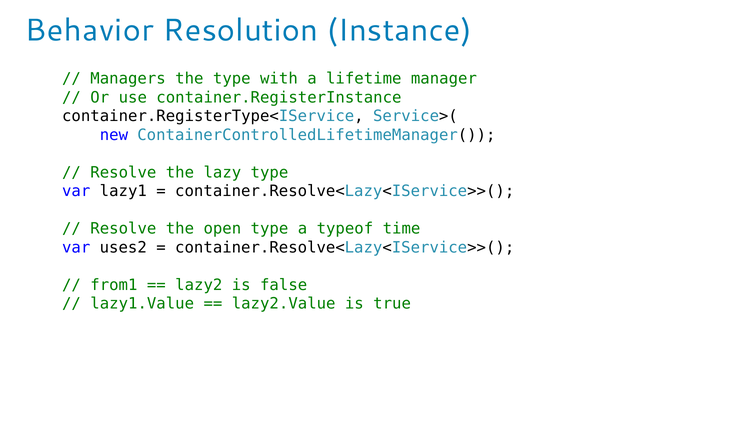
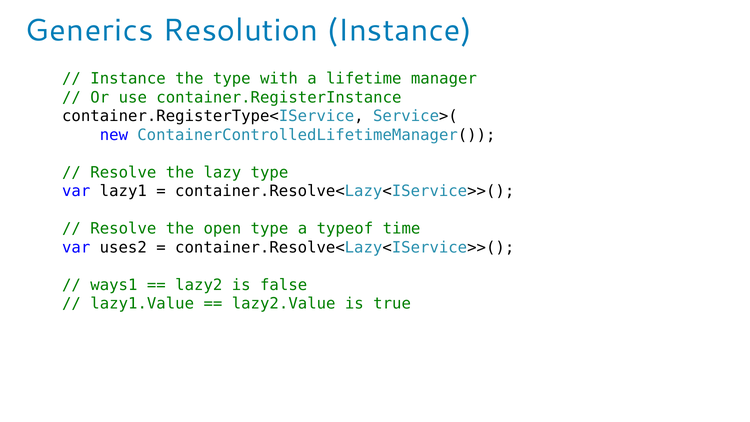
Behavior: Behavior -> Generics (89, 30)
Managers: Managers -> Instance (128, 79)
from1: from1 -> ways1 (114, 285)
